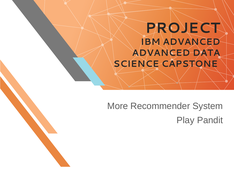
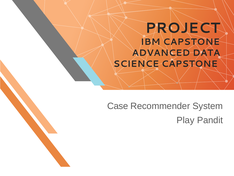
IBM ADVANCED: ADVANCED -> CAPSTONE (191, 42)
More: More -> Case (118, 106)
